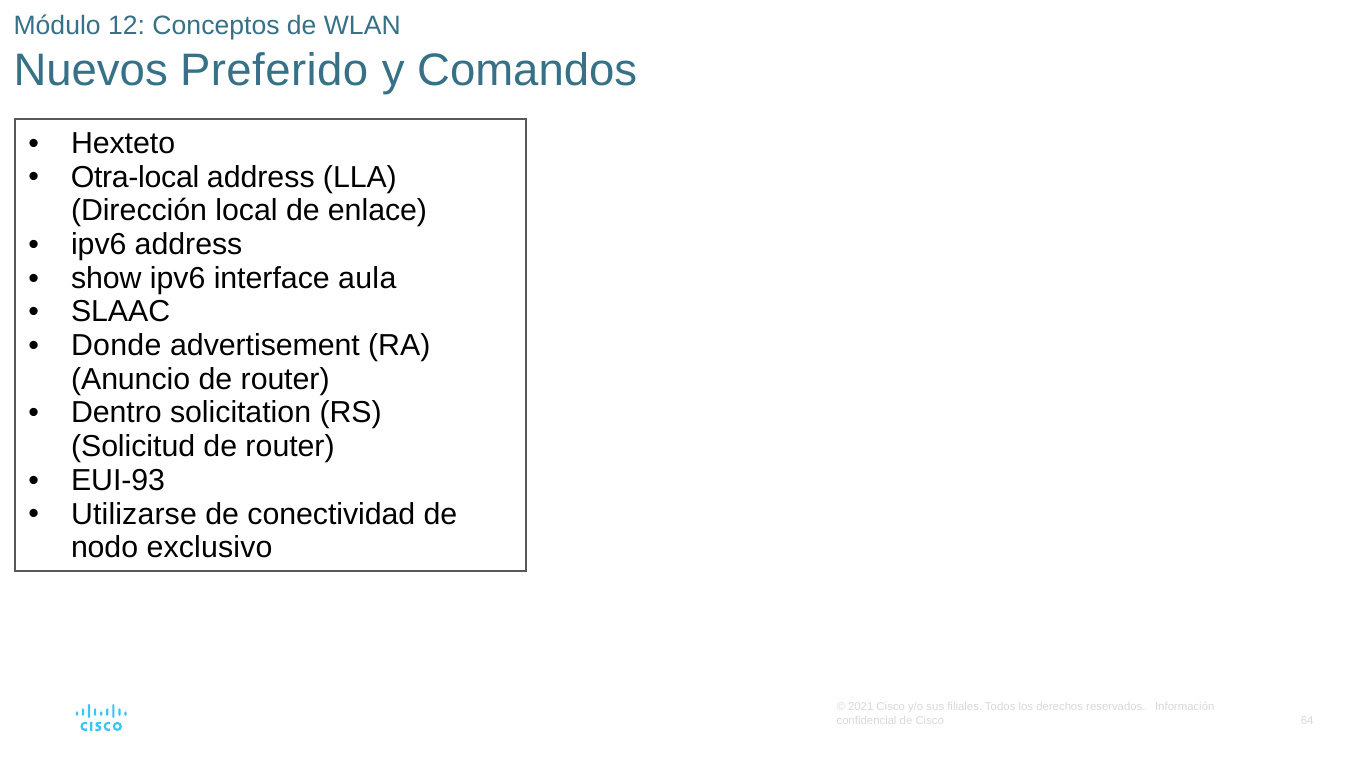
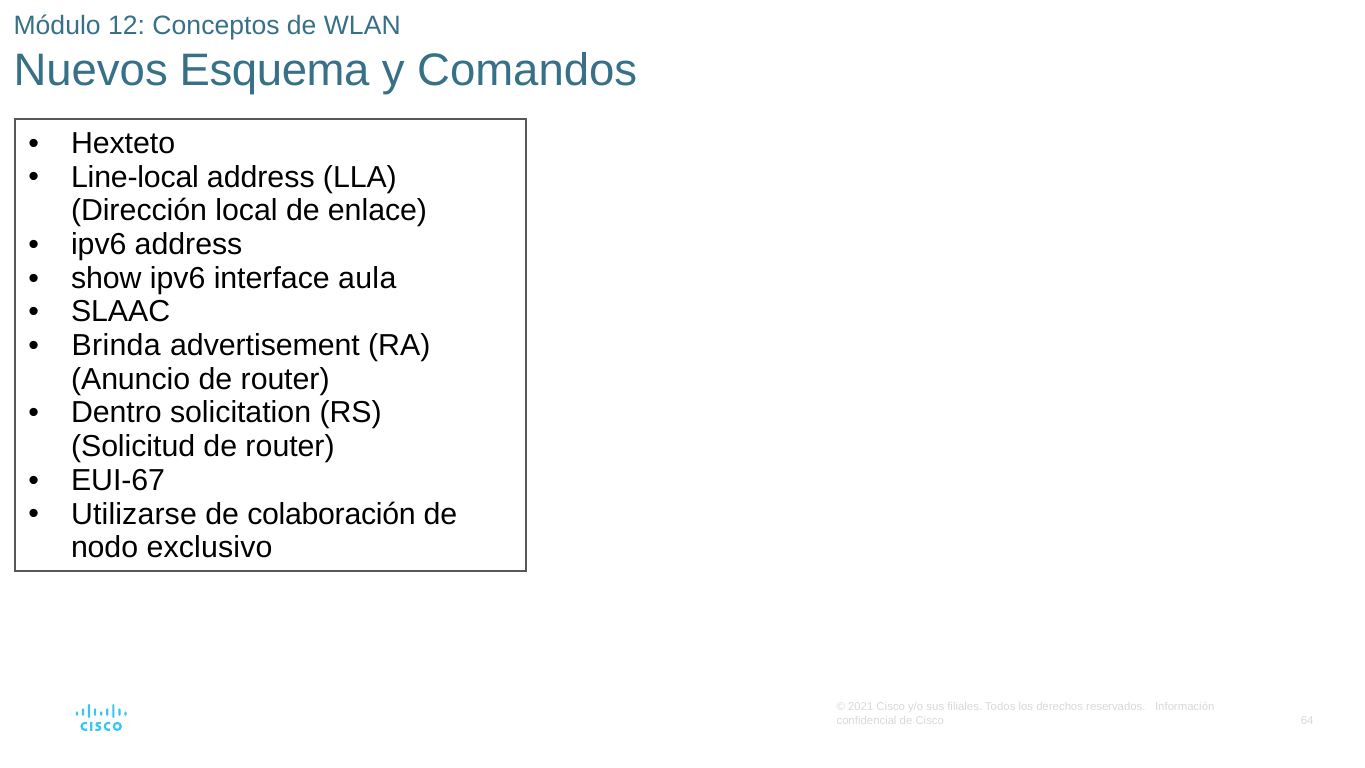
Preferido: Preferido -> Esquema (275, 71)
Otra-local: Otra-local -> Line-local (135, 177)
Donde: Donde -> Brinda (116, 345)
EUI-93: EUI-93 -> EUI-67 (118, 480)
conectividad: conectividad -> colaboración (331, 514)
